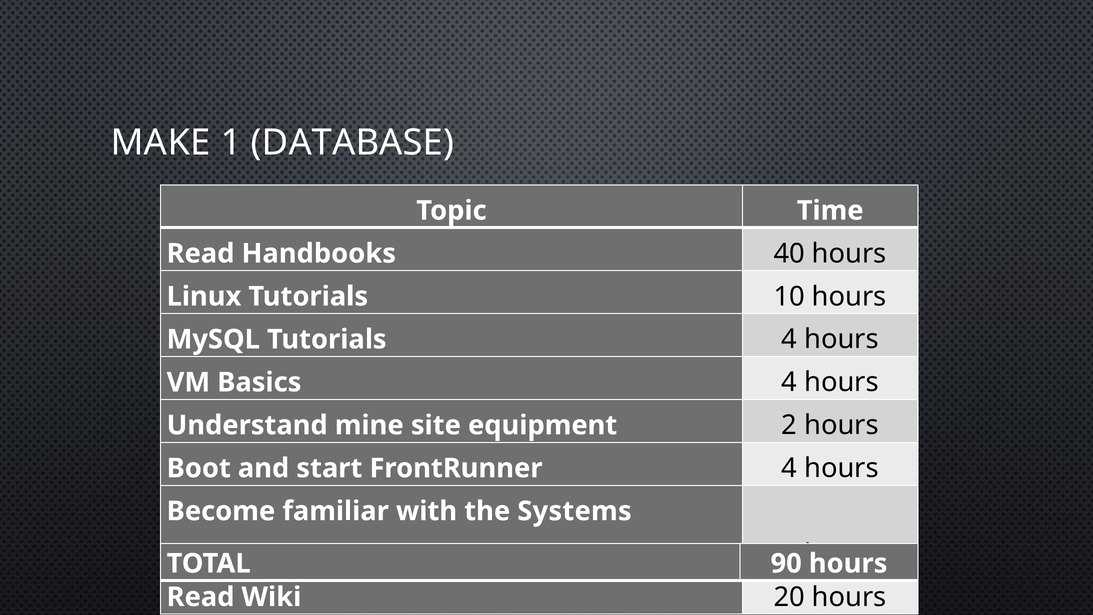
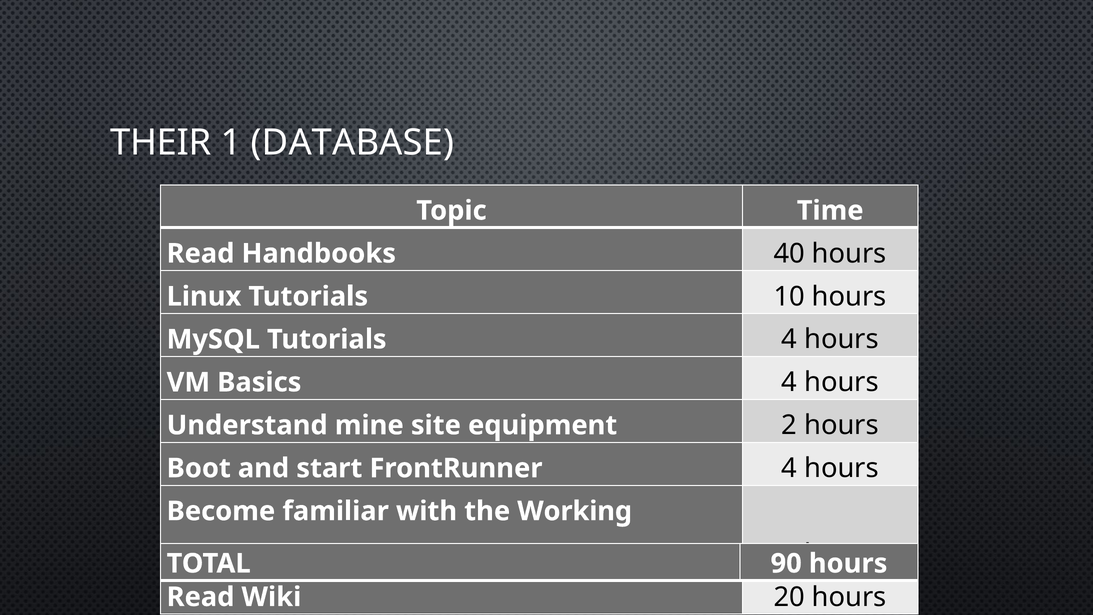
MAKE: MAKE -> THEIR (161, 143)
the Systems: Systems -> Working (575, 511)
